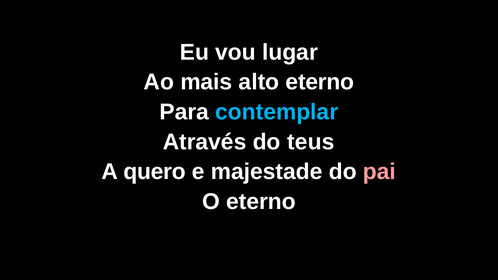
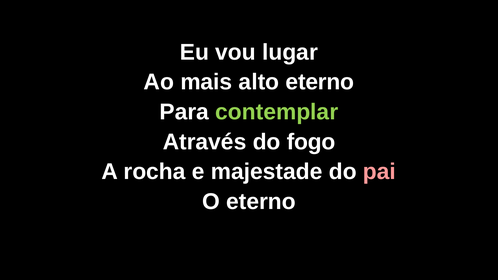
contemplar colour: light blue -> light green (277, 112)
teus: teus -> fogo (311, 142)
quero: quero -> rocha (155, 172)
